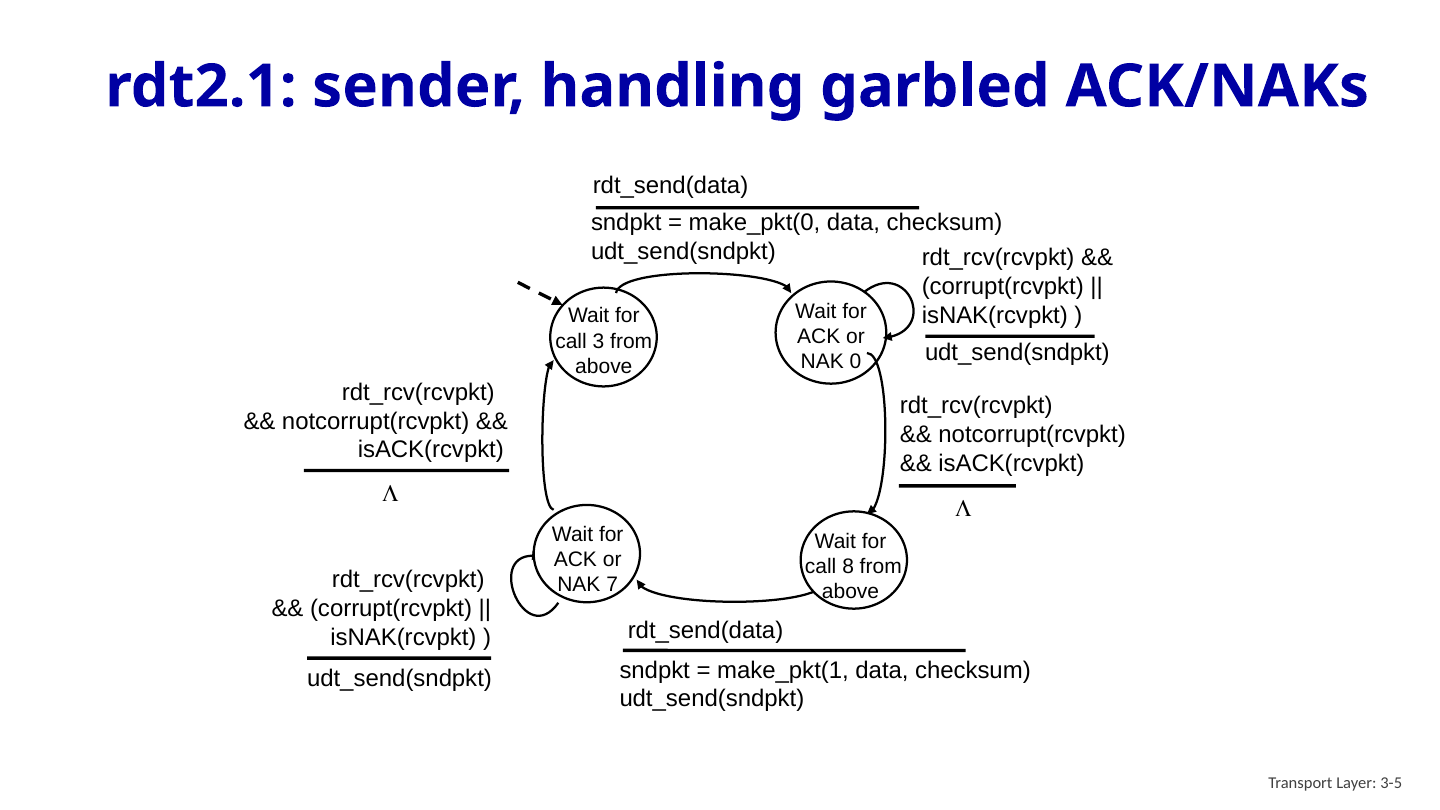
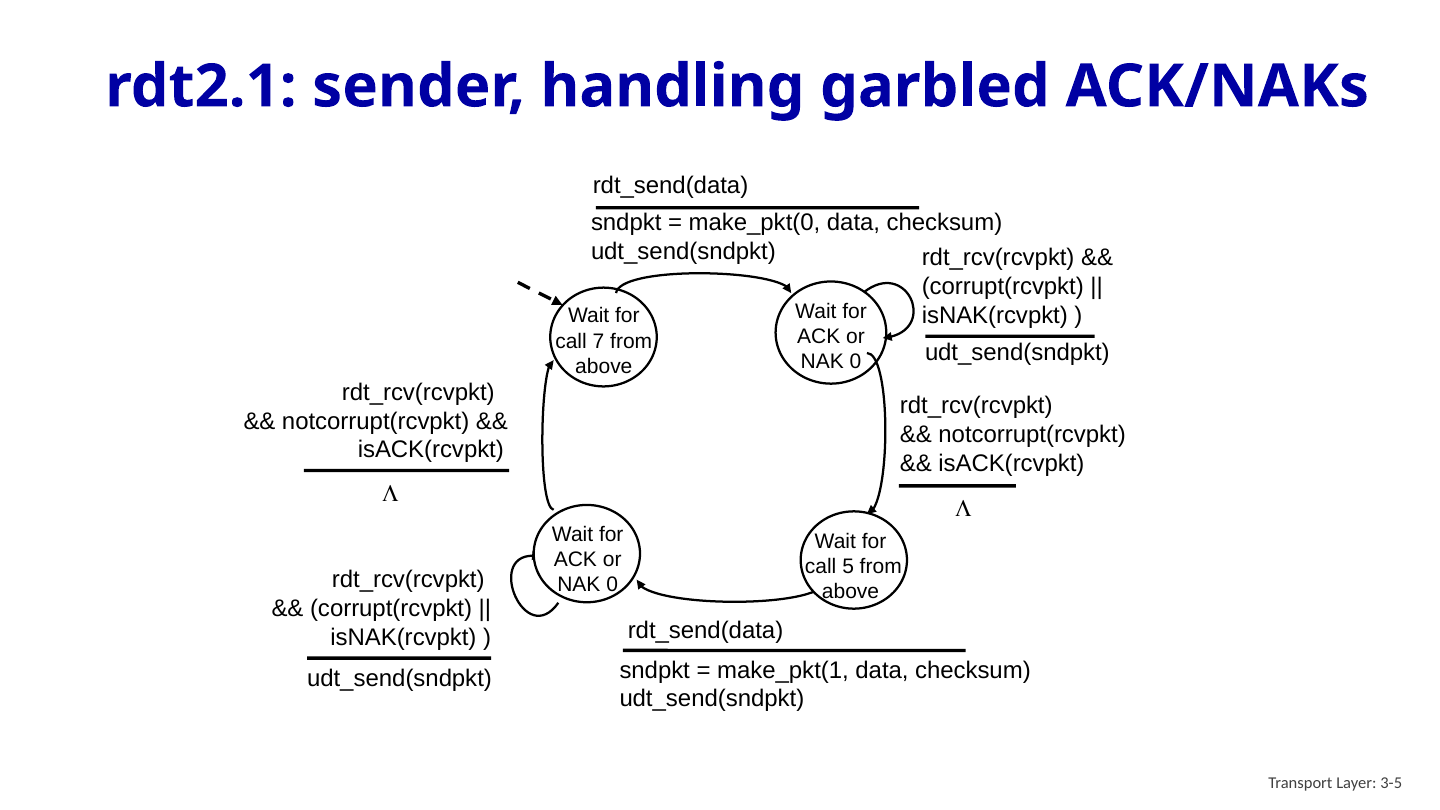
3: 3 -> 7 (599, 341)
8: 8 -> 5 (848, 567)
7: 7 -> 0 (612, 585)
